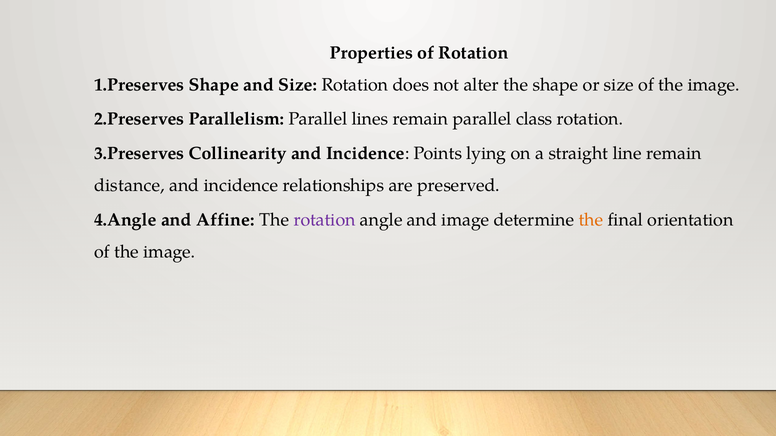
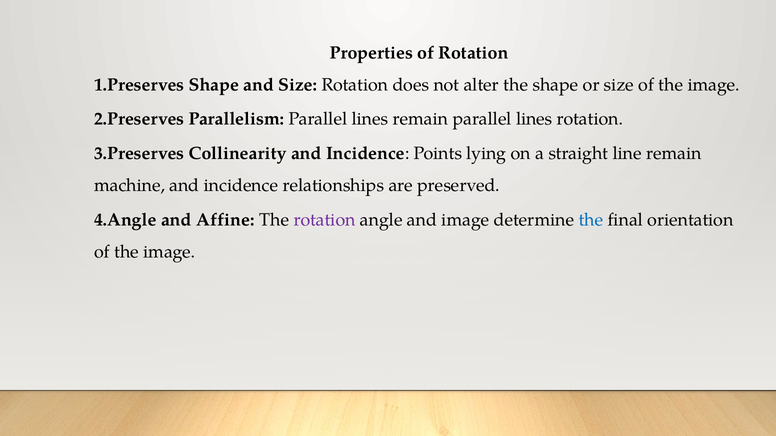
remain parallel class: class -> lines (534, 119)
distance: distance -> machine (130, 186)
the colour: orange -> blue (591, 220)
